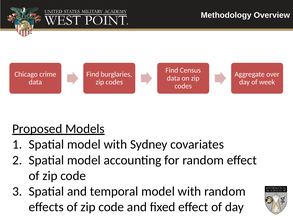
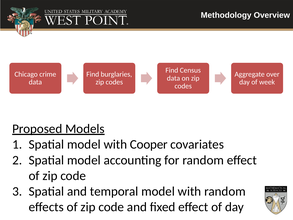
Sydney: Sydney -> Cooper (149, 144)
